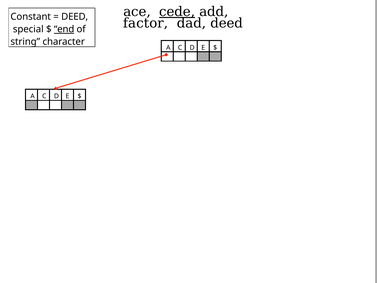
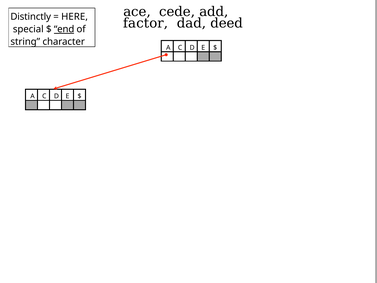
cede underline: present -> none (177, 12)
Constant: Constant -> Distinctly (31, 17)
DEED: DEED -> HERE (75, 17)
